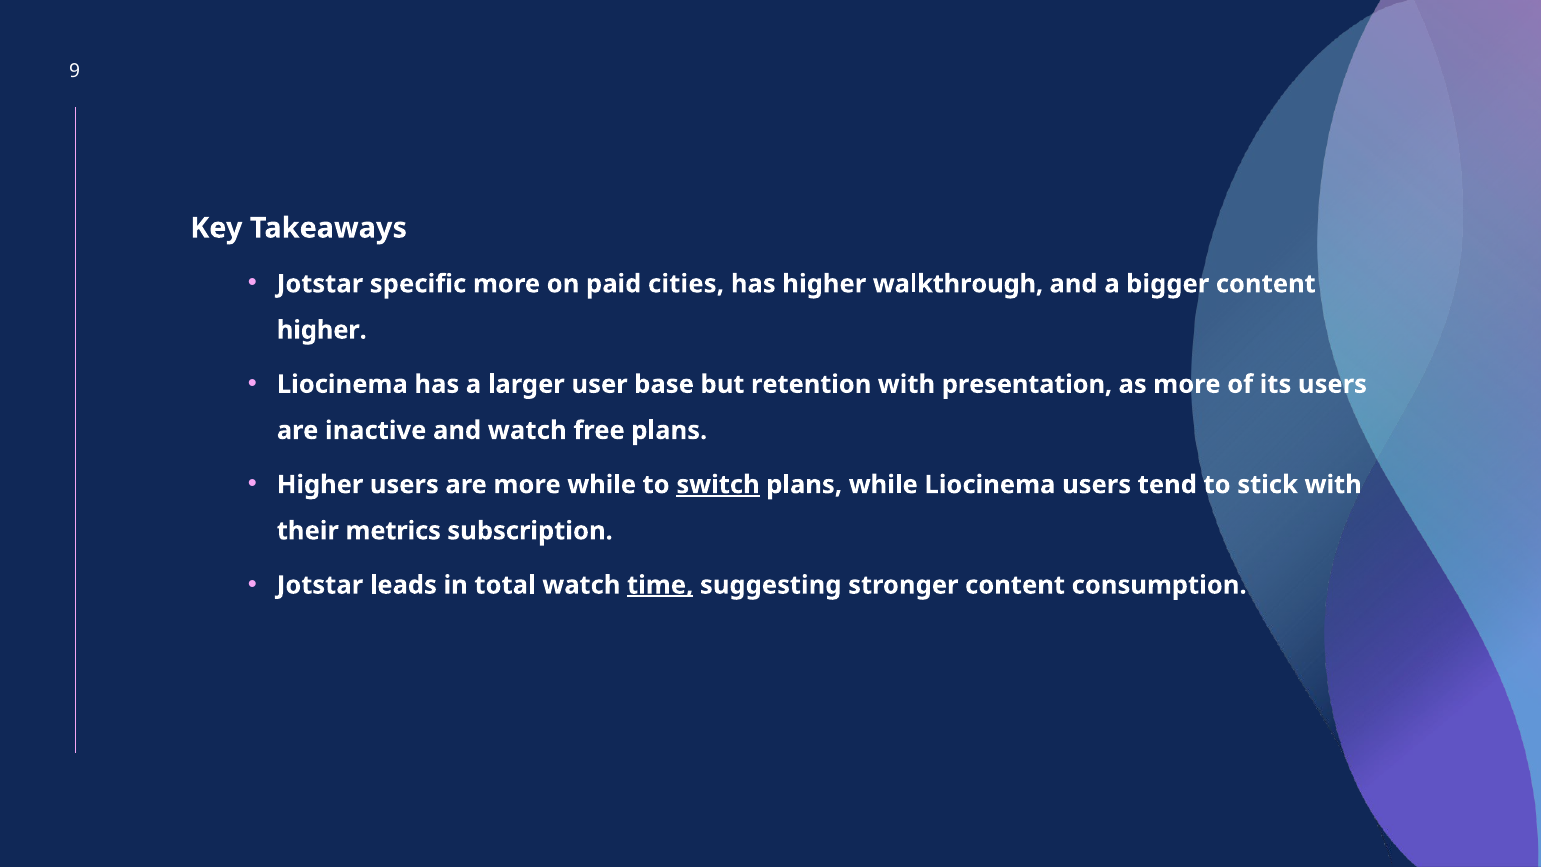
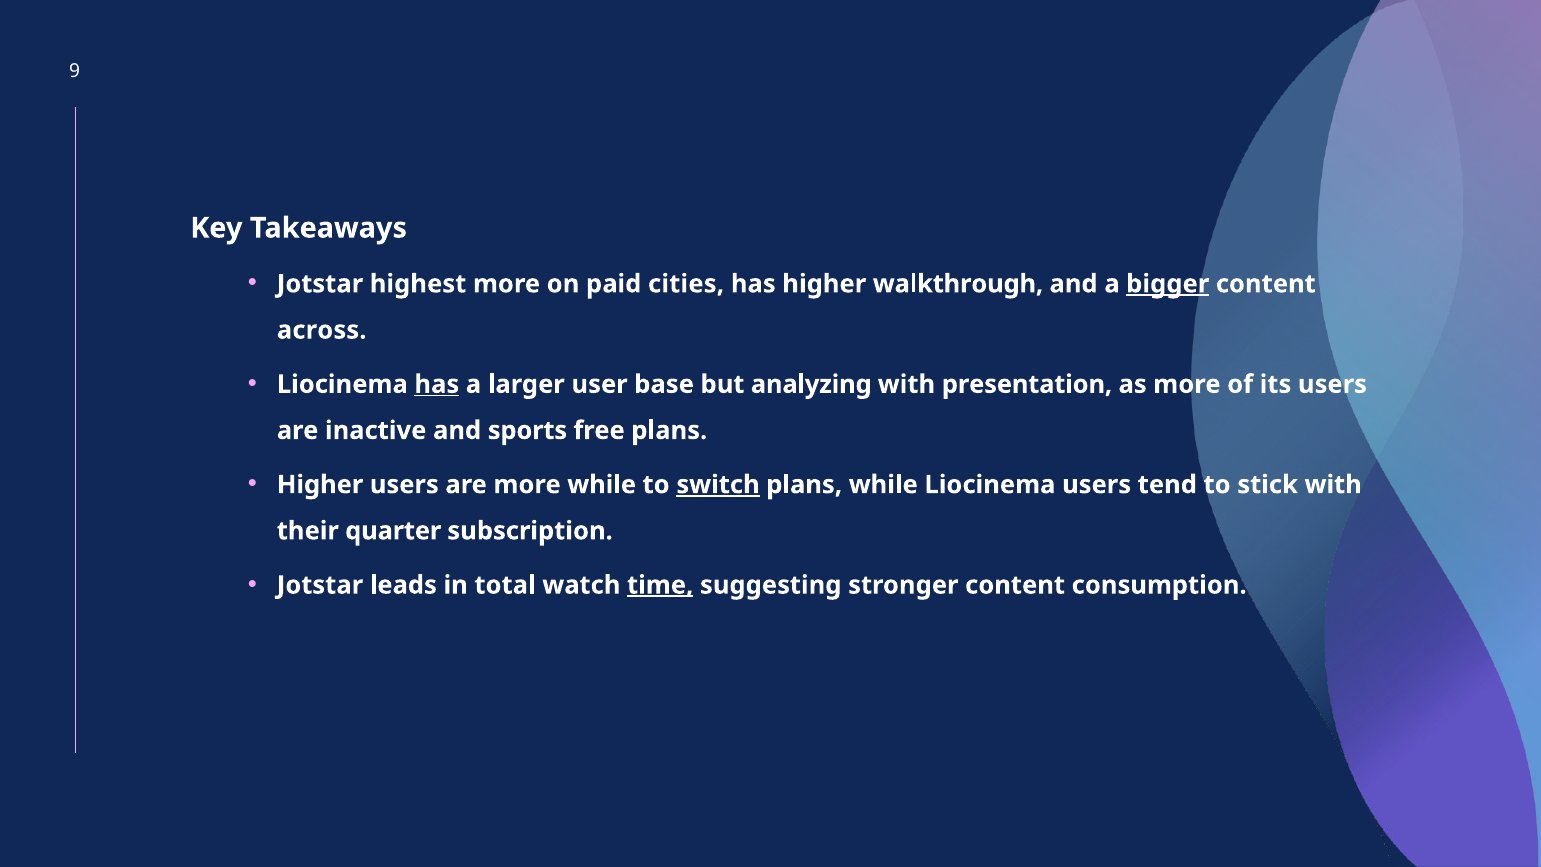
specific: specific -> highest (418, 284)
bigger underline: none -> present (1168, 284)
higher: higher -> across (322, 330)
has underline: none -> present (437, 384)
retention: retention -> analyzing (811, 384)
and watch: watch -> sports (527, 430)
metrics: metrics -> quarter (393, 531)
